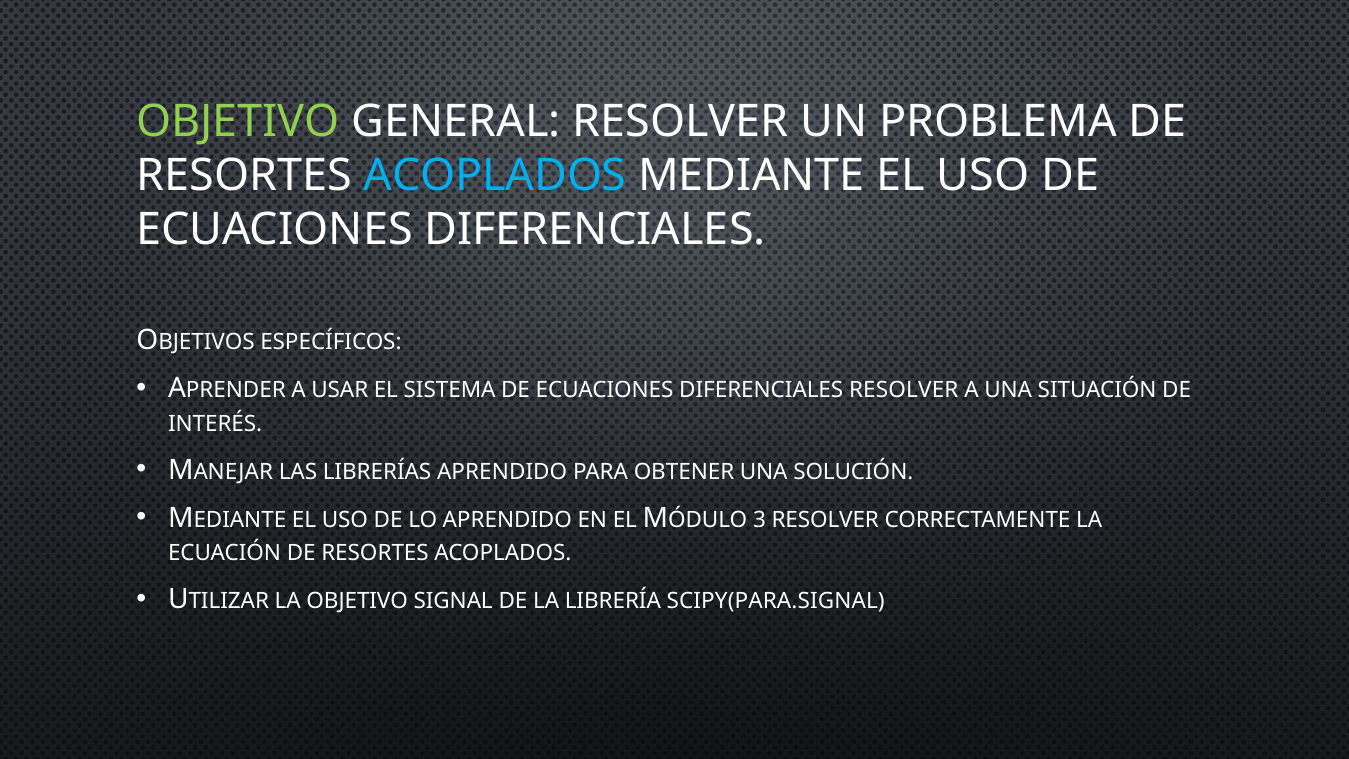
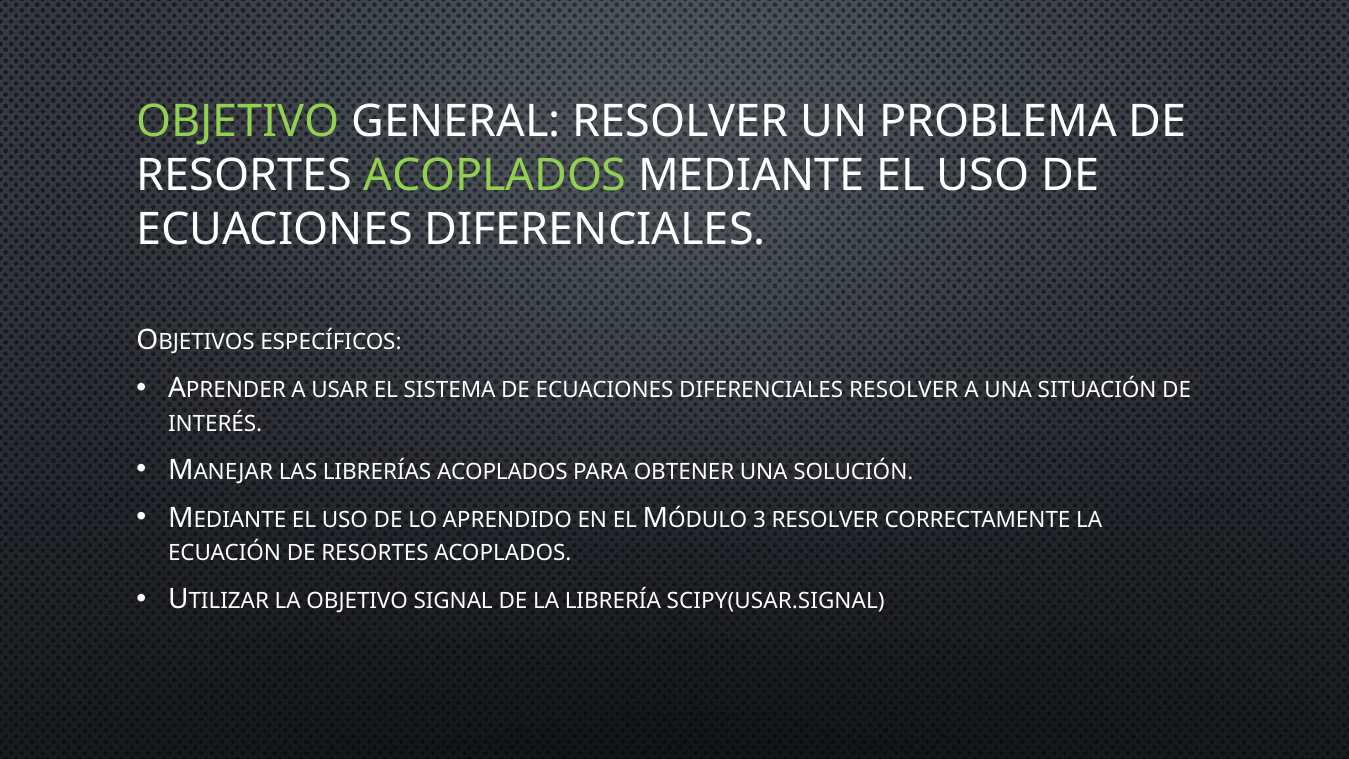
ACOPLADOS colour: light blue -> light green (495, 176)
LIBRERÍAS APRENDIDO: APRENDIDO -> ACOPLADOS (502, 472)
SCIPY(PARA.SIGNAL: SCIPY(PARA.SIGNAL -> SCIPY(USAR.SIGNAL (776, 601)
